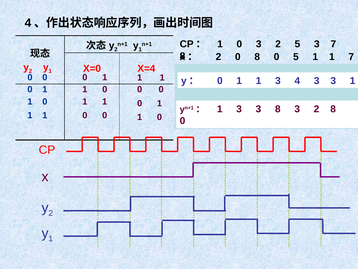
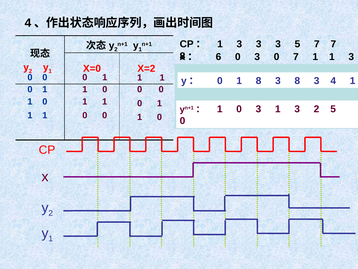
CP： 1 0: 0 -> 3 (239, 44)
2: 2 -> 3 (278, 44)
5 3: 3 -> 7 (317, 44)
2: 2 -> 6 (219, 57)
8: 8 -> 3 (257, 57)
0 5: 5 -> 7 (296, 57)
1 1 7: 7 -> 3 (351, 57)
X=4: X=4 -> X=2 (146, 68)
1: 1 -> 8 (259, 81)
3 4: 4 -> 8 (297, 81)
3: 3 -> 4 (333, 81)
3: 3 -> 0 (239, 109)
3 8: 8 -> 1 (278, 109)
2 8: 8 -> 5 (333, 109)
